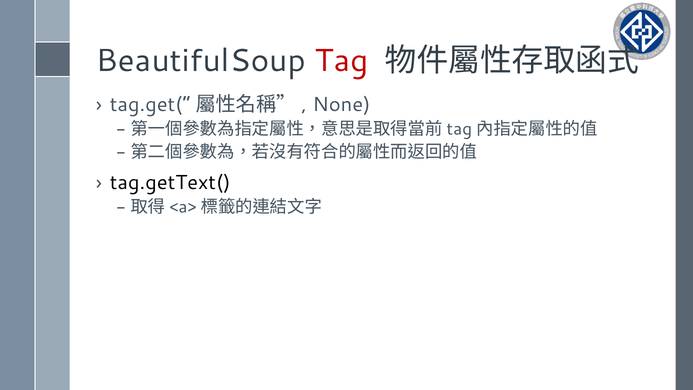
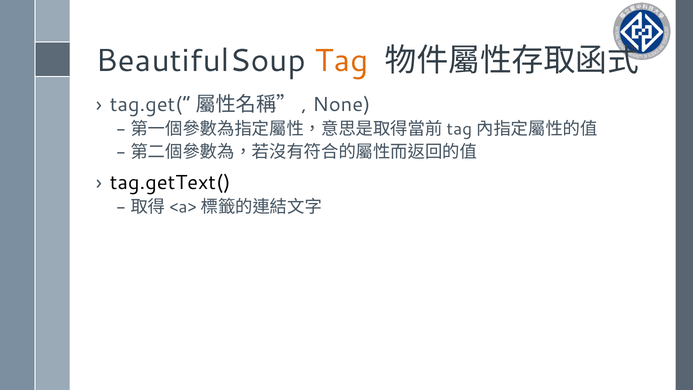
Tag colour: red -> orange (342, 61)
